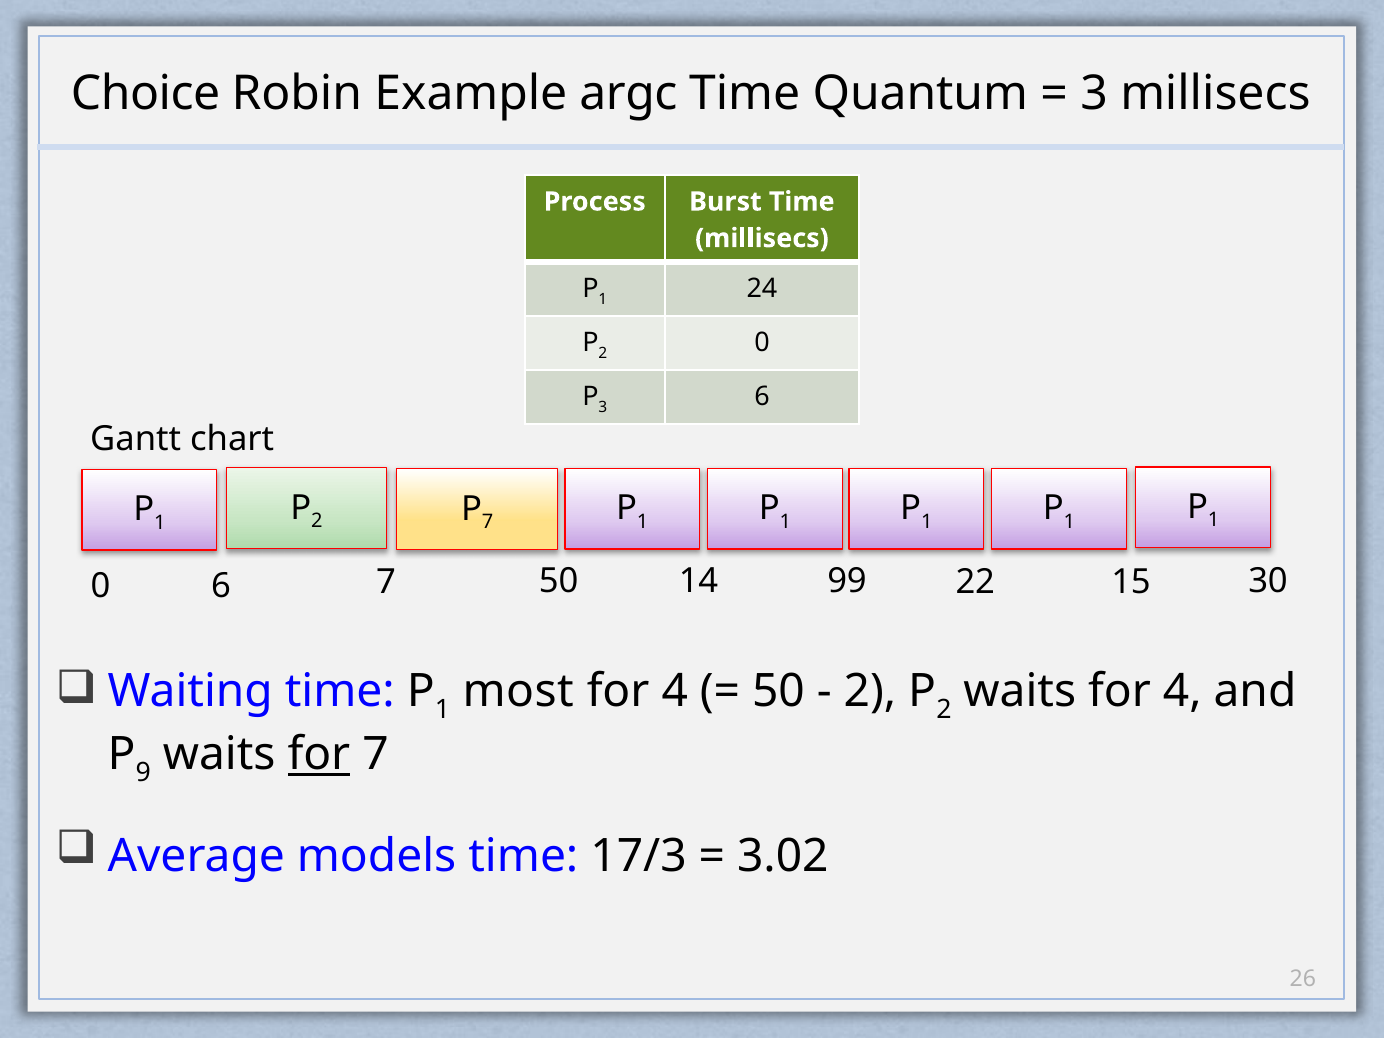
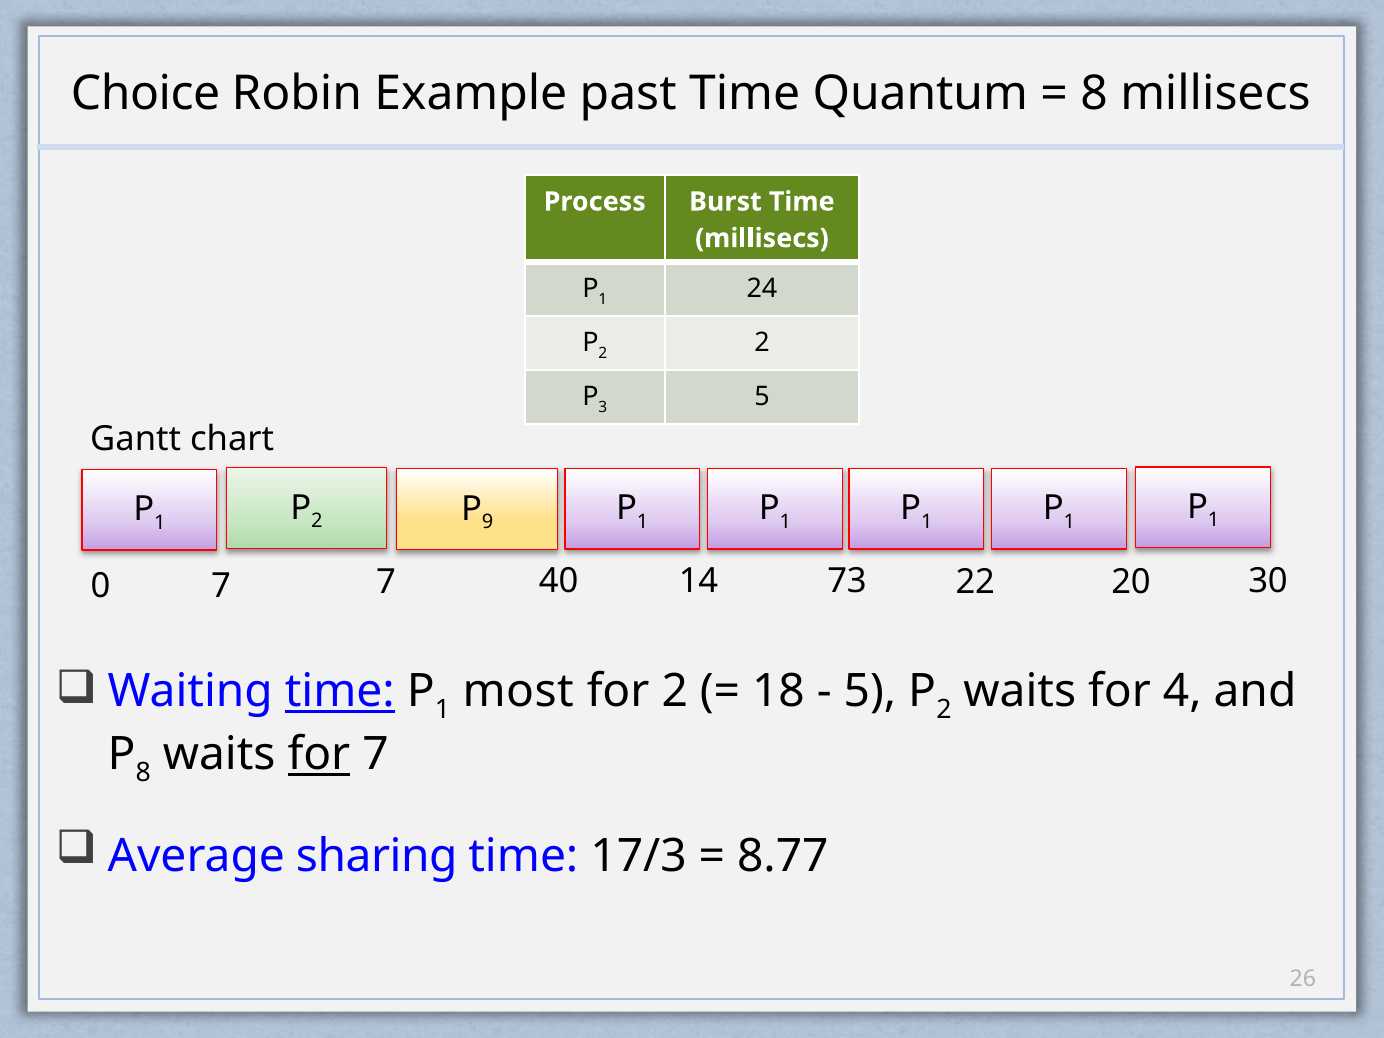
argc: argc -> past (628, 94)
3: 3 -> 8 (1094, 94)
0: 0 -> 2 (762, 343)
3 6: 6 -> 5 (762, 397)
7: 7 -> 9 (488, 522)
7 50: 50 -> 40 (559, 581)
99: 99 -> 73 (847, 581)
15: 15 -> 20 (1131, 582)
0 6: 6 -> 7 (221, 586)
time underline: none -> present (340, 692)
4: 4 -> 2 (675, 692)
50: 50 -> 18 (779, 692)
2: 2 -> 5 (870, 692)
9: 9 -> 8 (143, 772)
models: models -> sharing (377, 856)
3.02: 3.02 -> 8.77 (783, 856)
